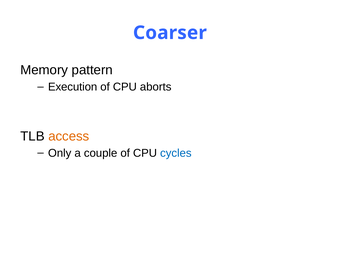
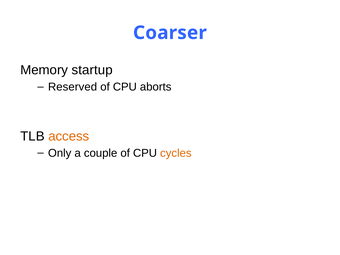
pattern: pattern -> startup (92, 70)
Execution: Execution -> Reserved (73, 87)
cycles colour: blue -> orange (176, 153)
